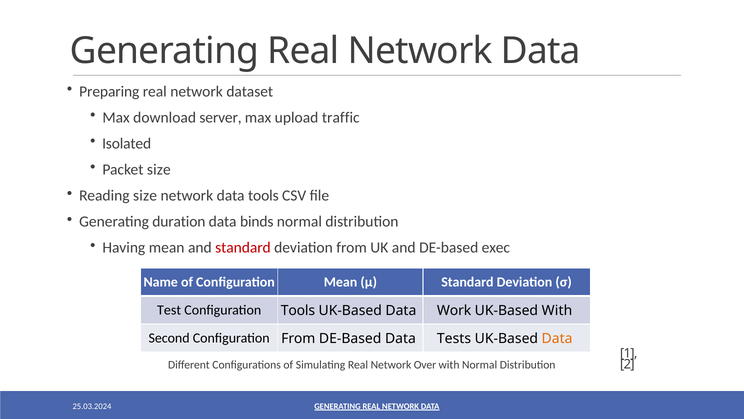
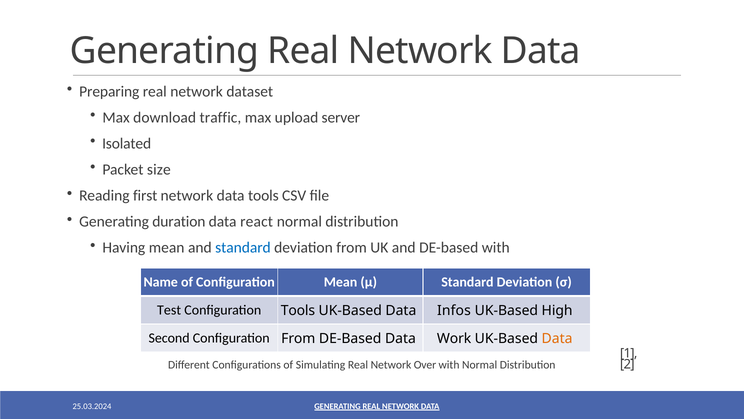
server: server -> traffic (220, 117)
traffic: traffic -> server (341, 117)
Reading size: size -> first (145, 195)
binds: binds -> react (257, 221)
standard colour: red -> blue (243, 247)
DE-based exec: exec -> with (496, 247)
Work: Work -> Infos (454, 310)
UK-Based With: With -> High (557, 310)
Tests: Tests -> Work (454, 338)
